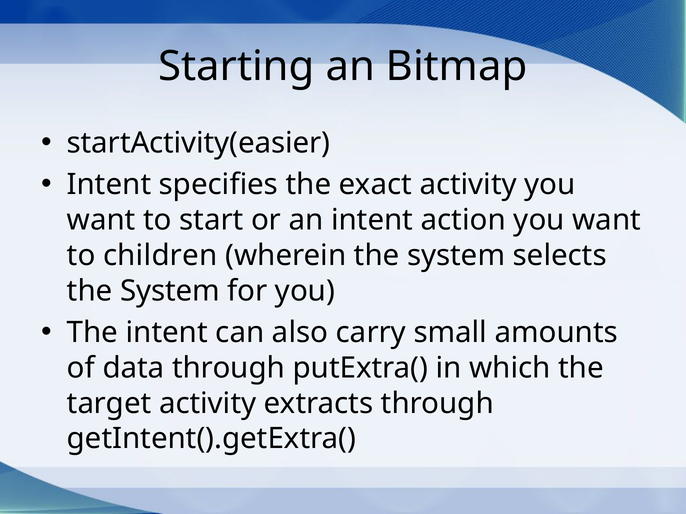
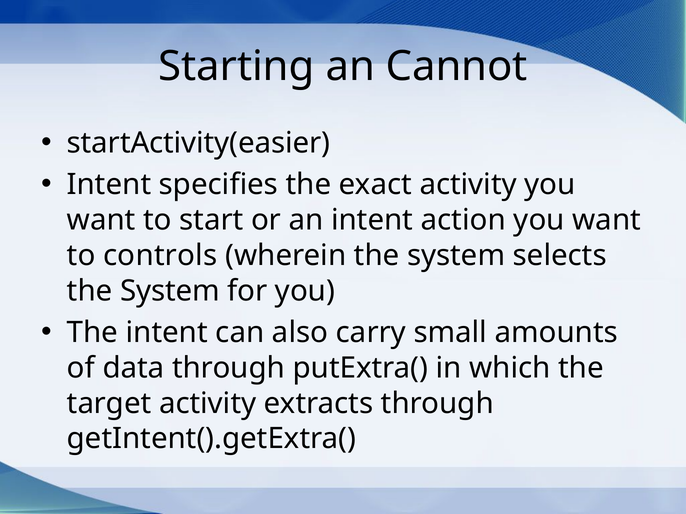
Bitmap: Bitmap -> Cannot (457, 66)
children: children -> controls (160, 256)
